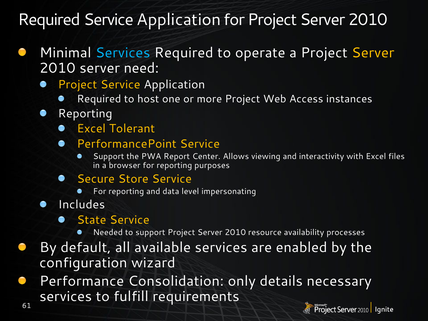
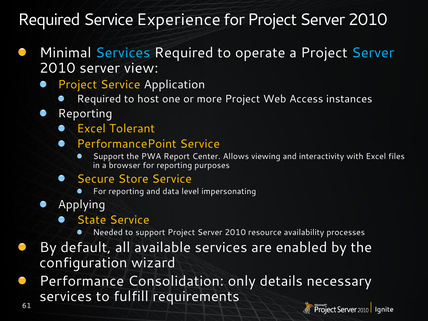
Required Service Application: Application -> Experience (179, 20)
Server colour: yellow -> light blue (373, 53)
need: need -> view (141, 68)
Includes: Includes -> Applying (82, 205)
